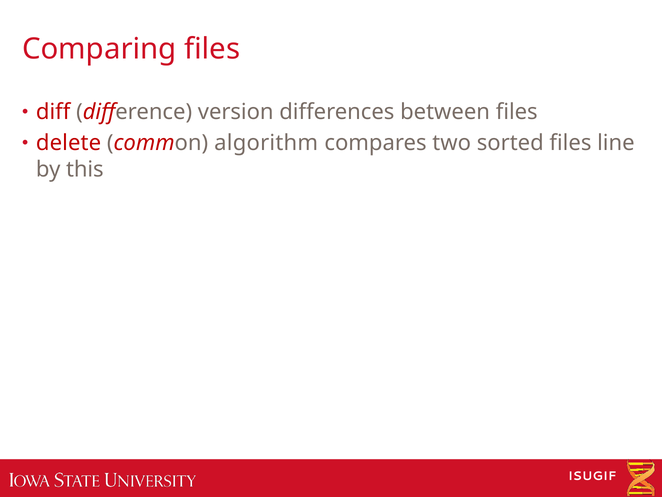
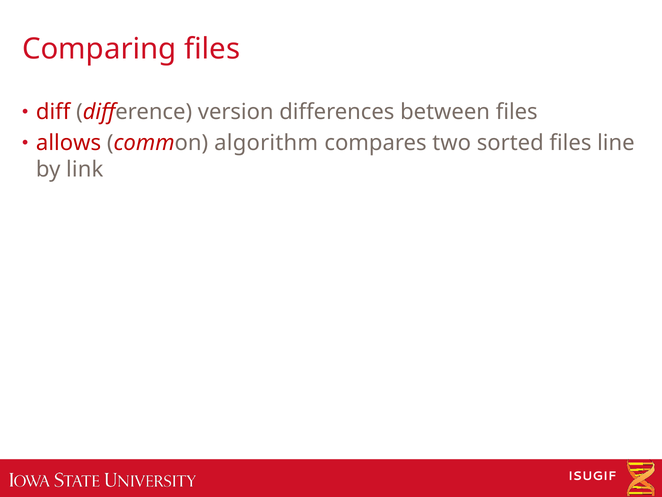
delete: delete -> allows (69, 143)
this: this -> link (85, 169)
